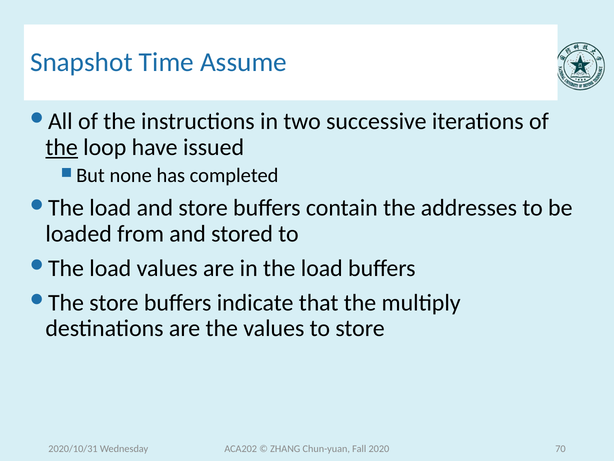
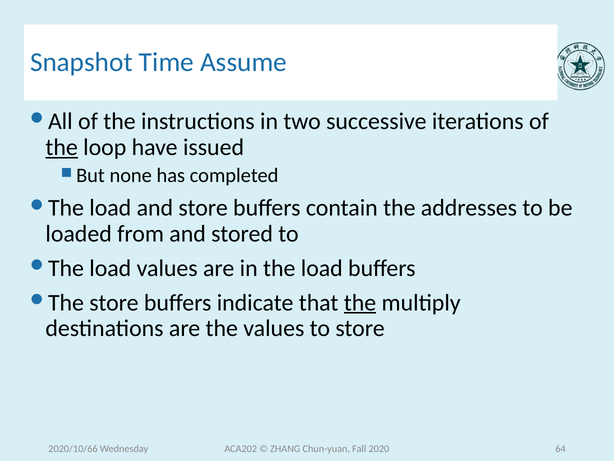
the underline: none -> present (360, 302)
2020/10/31: 2020/10/31 -> 2020/10/66 (73, 449)
70: 70 -> 64 (560, 449)
